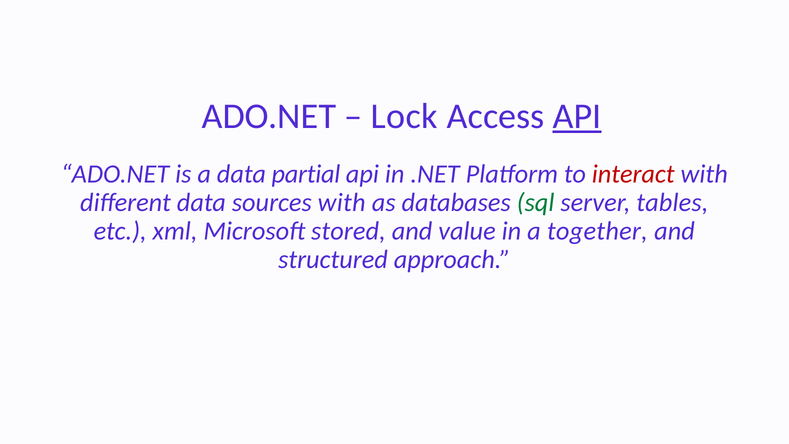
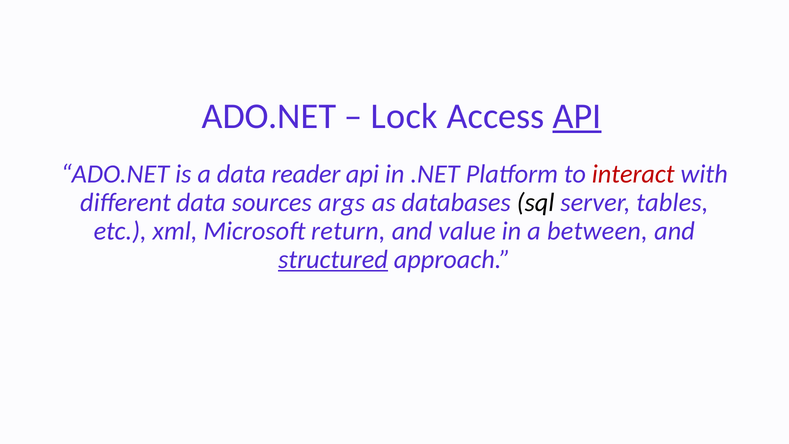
partial: partial -> reader (306, 174)
sources with: with -> args (342, 203)
sql colour: green -> black (536, 203)
stored: stored -> return (348, 231)
together: together -> between (597, 231)
structured underline: none -> present (333, 259)
